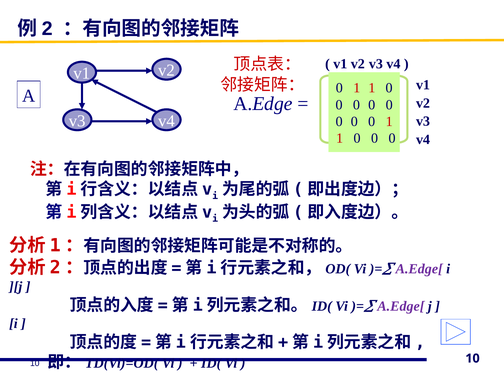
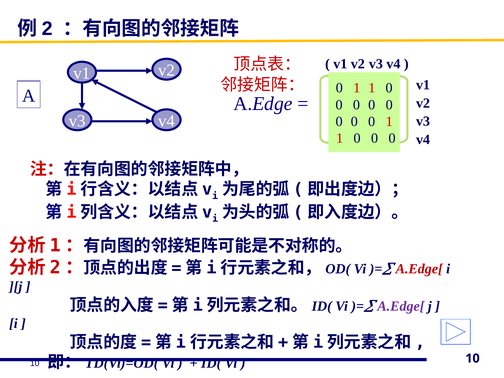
A.Edge[ colour: purple -> red (419, 269)
